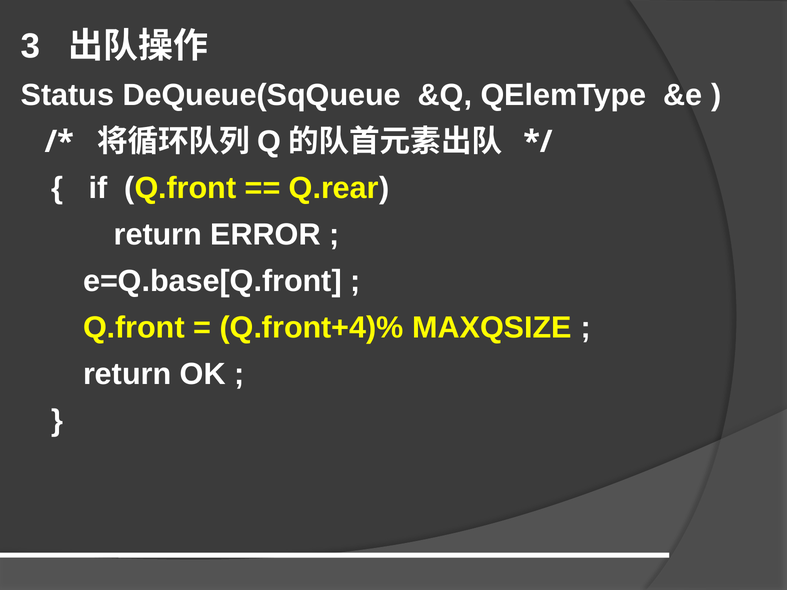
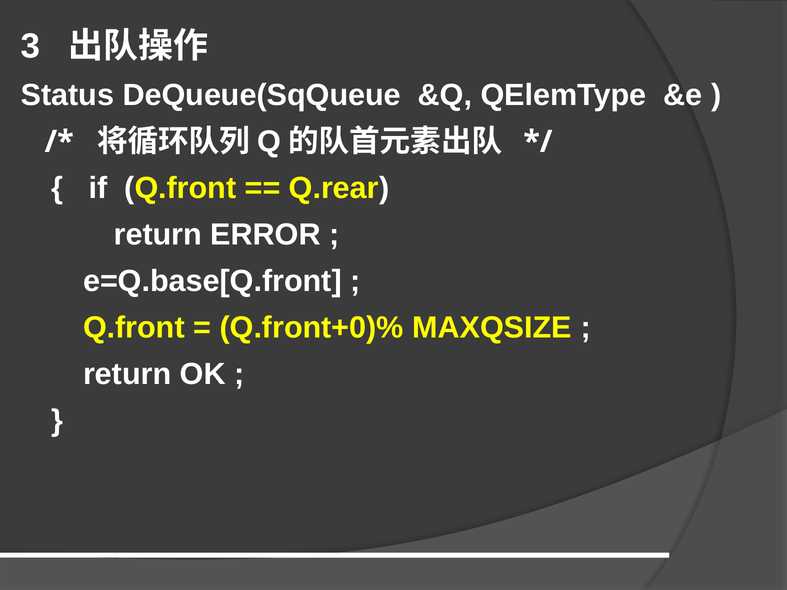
Q.front+4)%: Q.front+4)% -> Q.front+0)% (312, 328)
